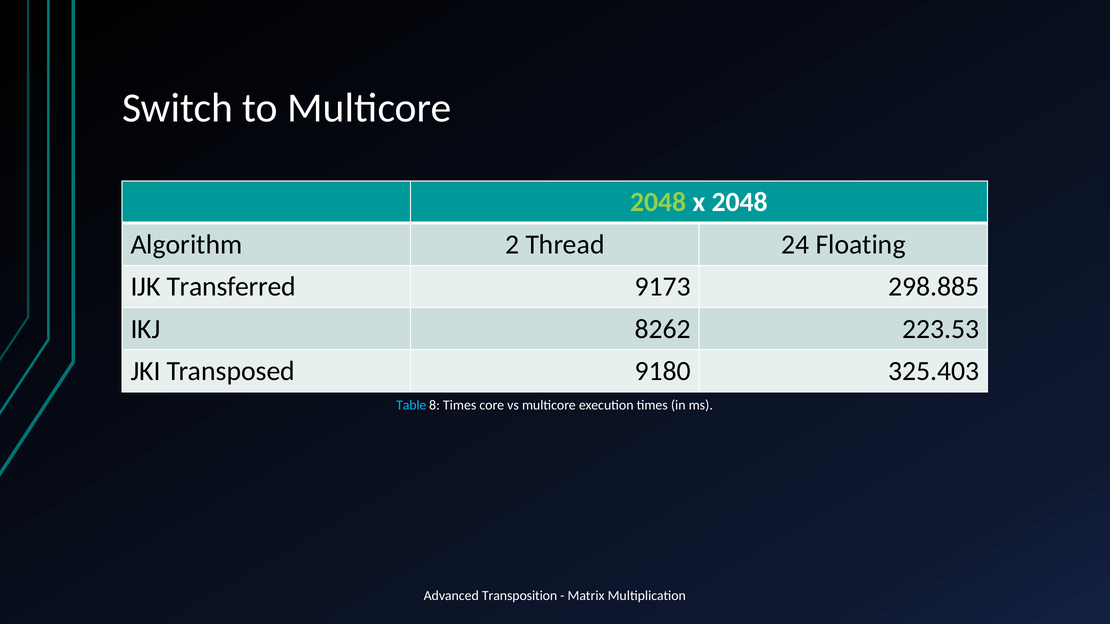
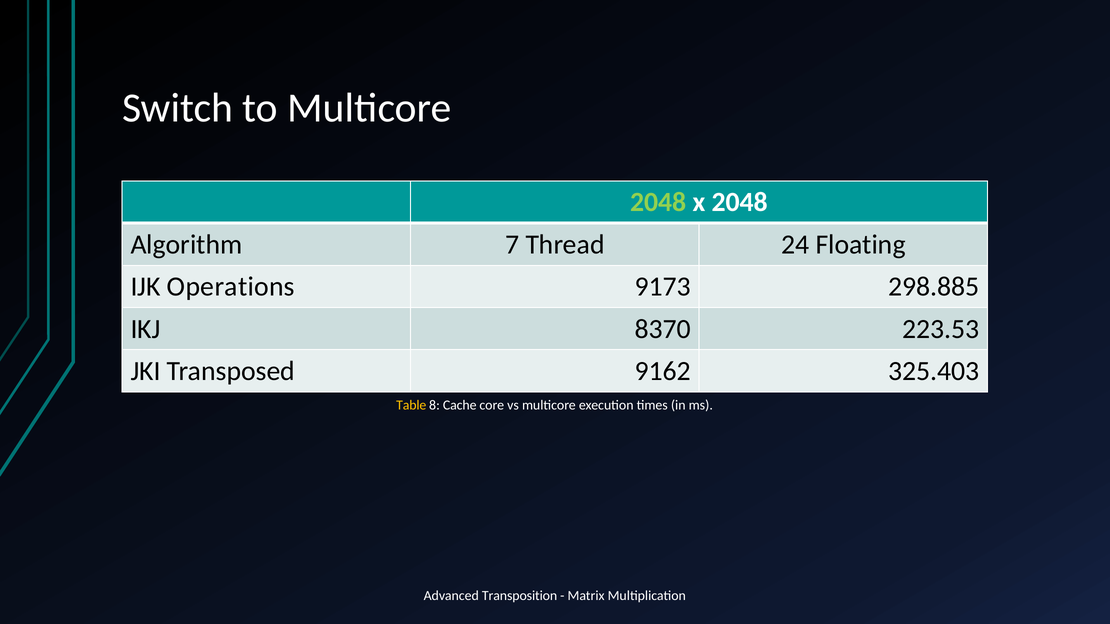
2: 2 -> 7 (512, 245)
Transferred: Transferred -> Operations (231, 287)
8262: 8262 -> 8370 (663, 329)
9180: 9180 -> 9162 (663, 371)
Table colour: light blue -> yellow (411, 406)
8 Times: Times -> Cache (460, 406)
